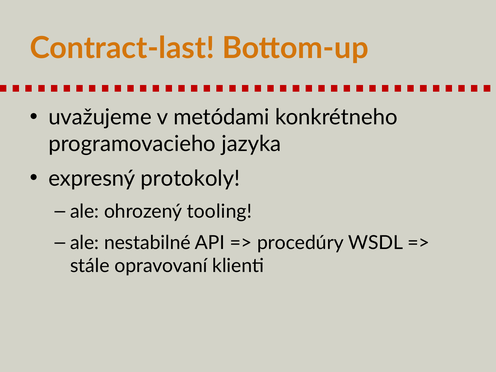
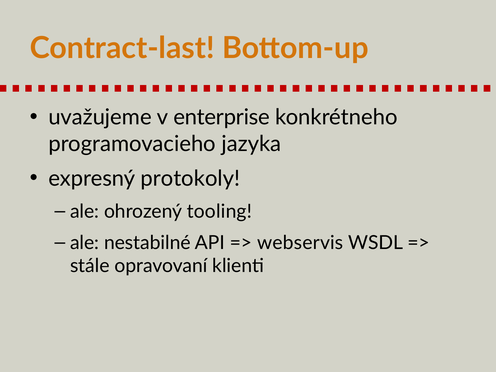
metódami: metódami -> enterprise (222, 117)
procedúry: procedúry -> webservis (300, 243)
